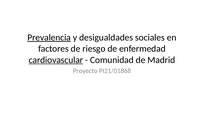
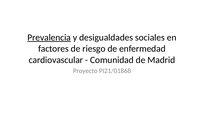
cardiovascular underline: present -> none (56, 60)
